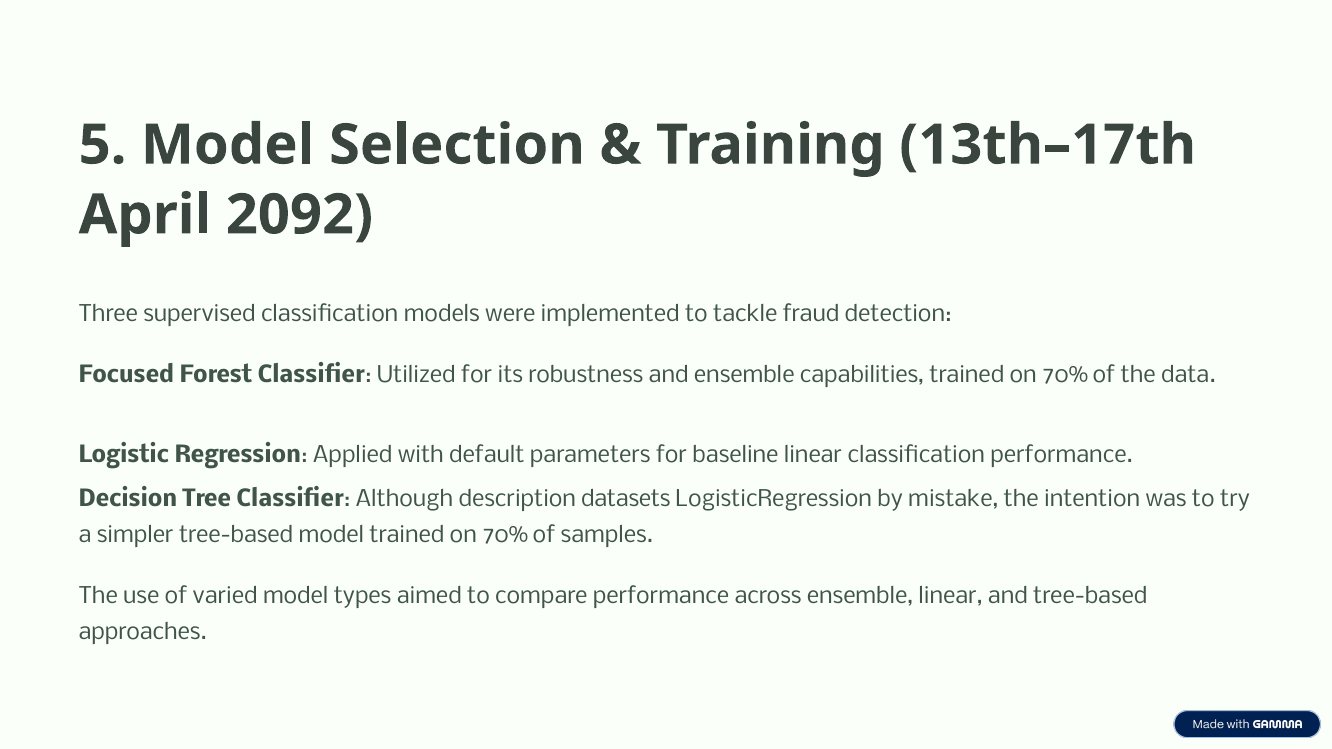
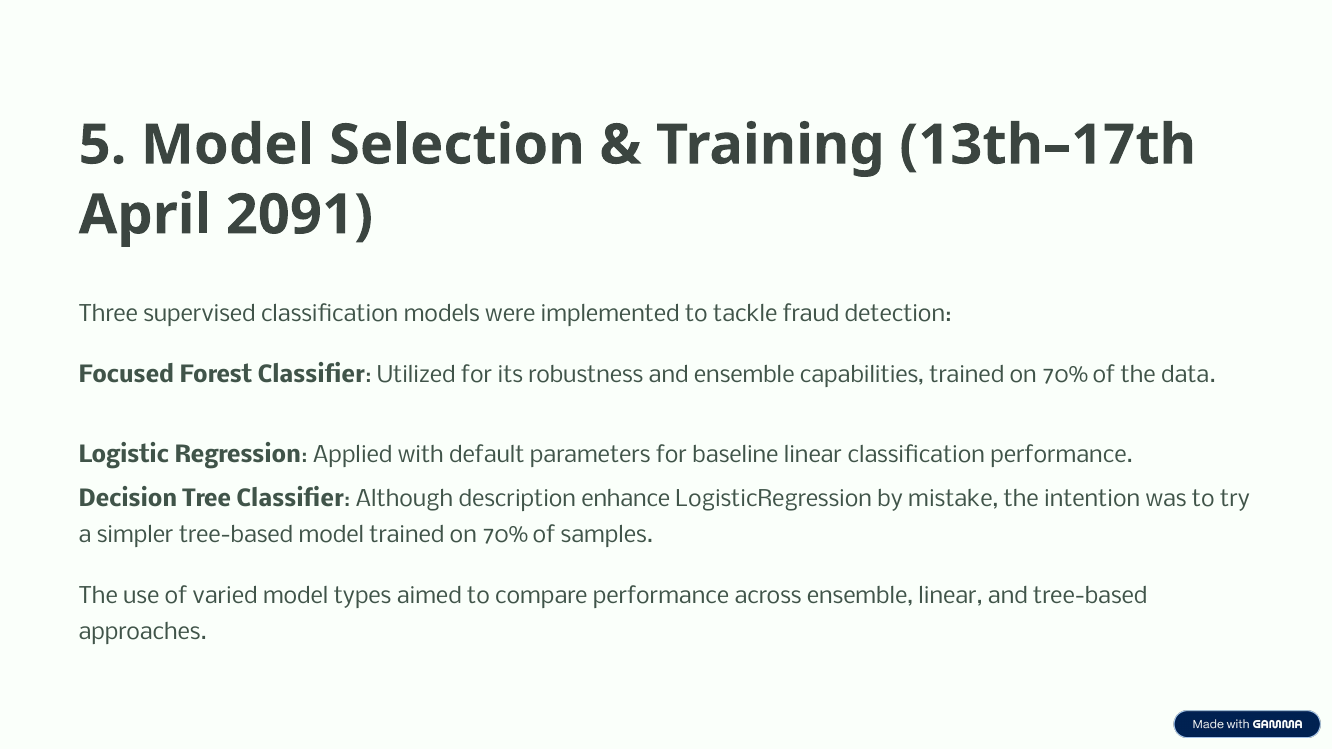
2092: 2092 -> 2091 (299, 215)
datasets: datasets -> enhance (626, 499)
